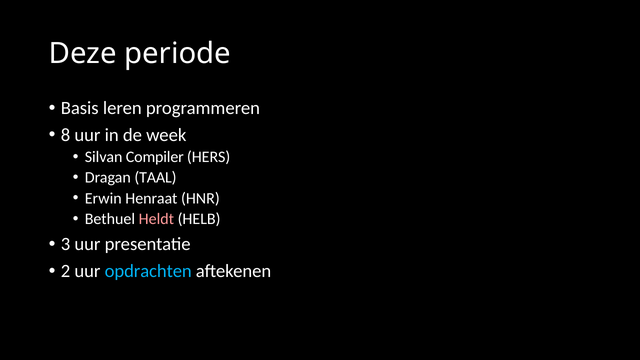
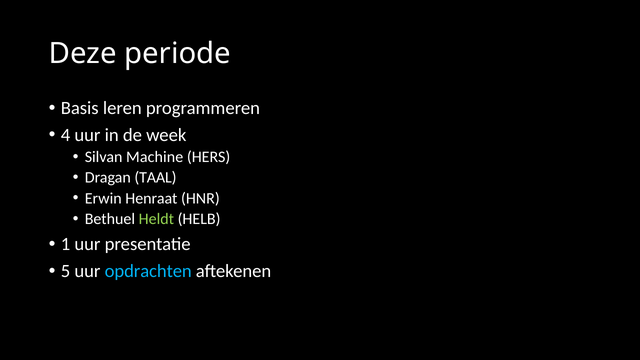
8: 8 -> 4 (66, 135)
Compiler: Compiler -> Machine (155, 157)
Heldt colour: pink -> light green (156, 219)
3: 3 -> 1 (66, 244)
2: 2 -> 5 (66, 271)
